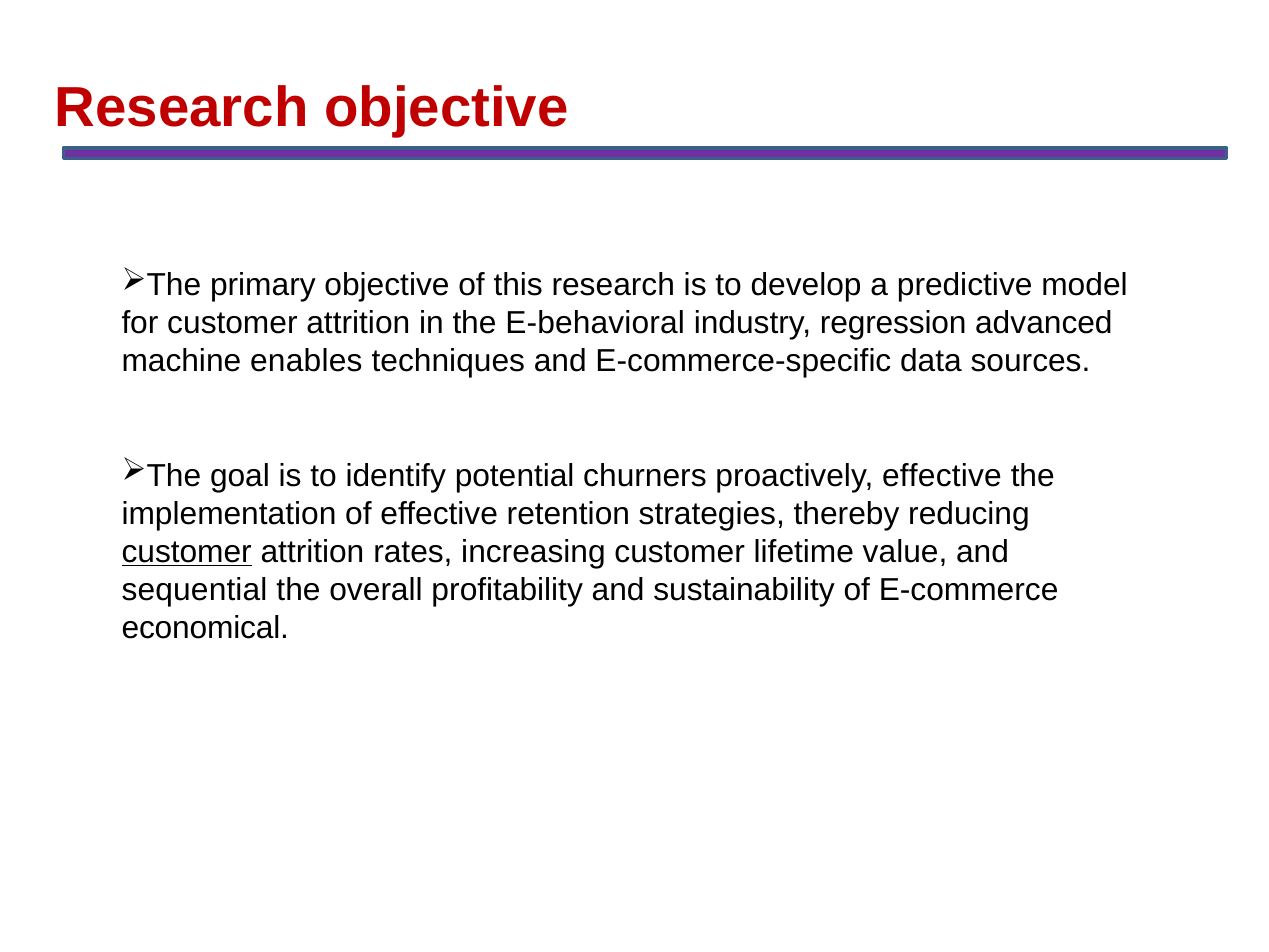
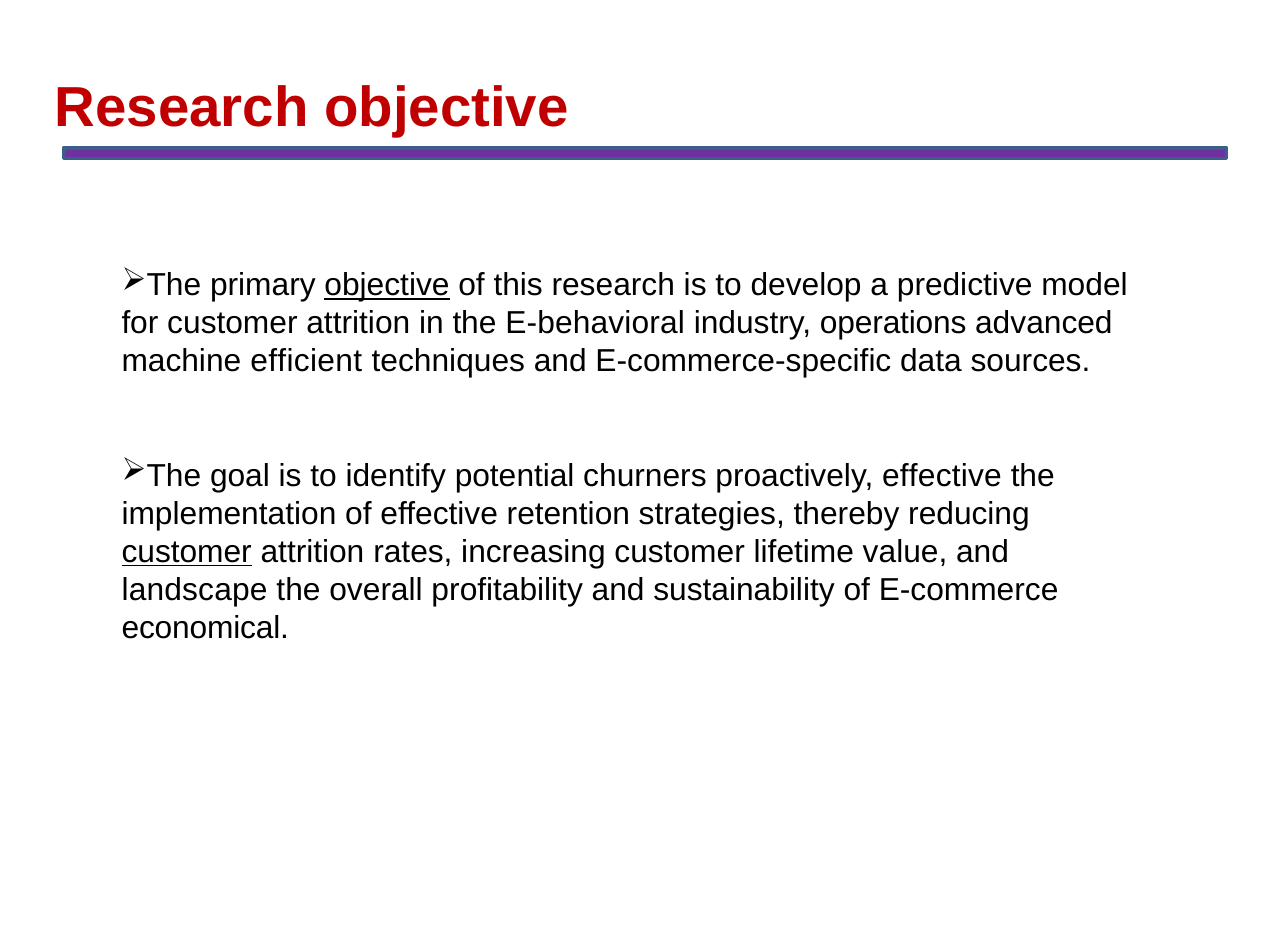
objective underline: none -> present (387, 285)
regression: regression -> operations (893, 323)
enables: enables -> efficient (306, 361)
sequential: sequential -> landscape (195, 590)
